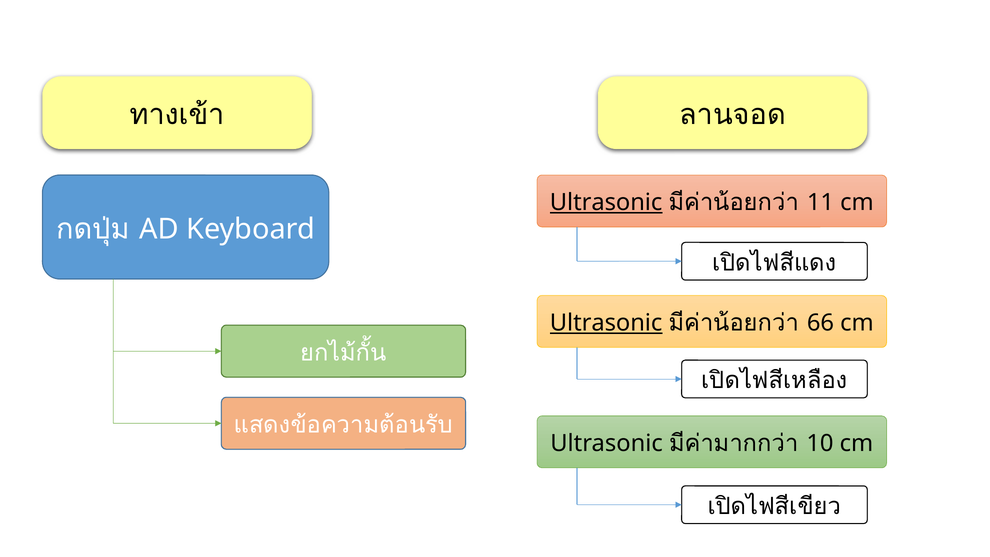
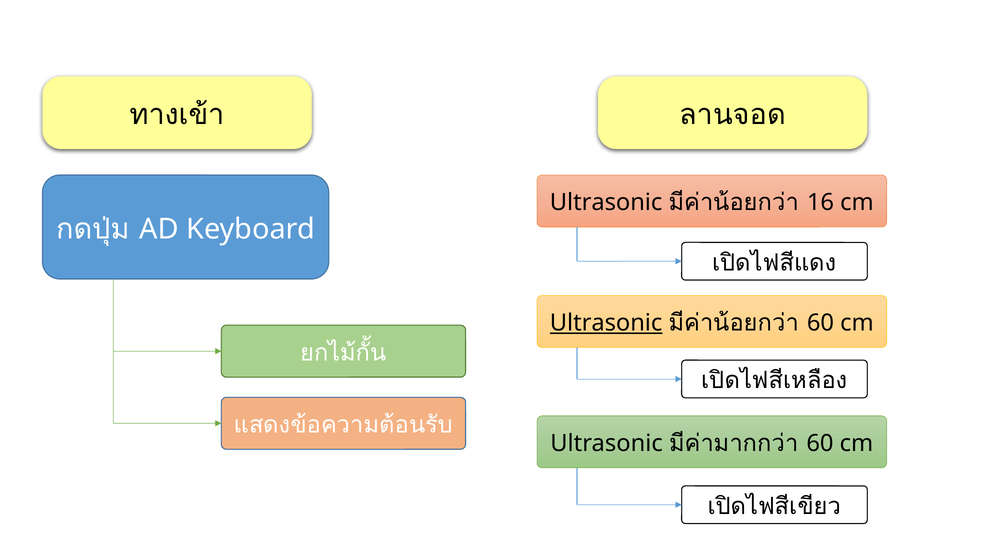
Ultrasonic underline: present -> none (606, 203)
11: 11 -> 16 (820, 203)
66: 66 -> 60 (820, 323)
10: 10 -> 60 (820, 443)
